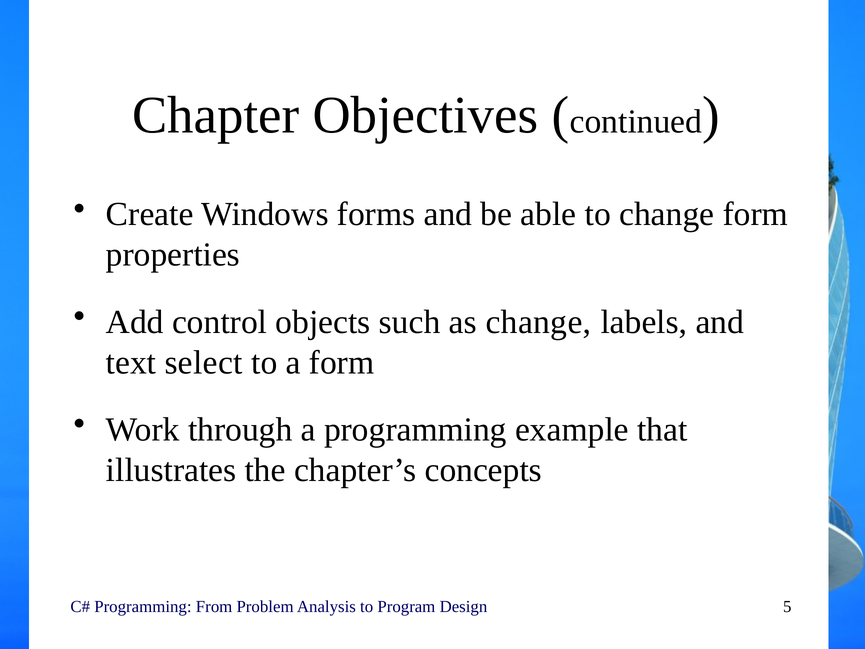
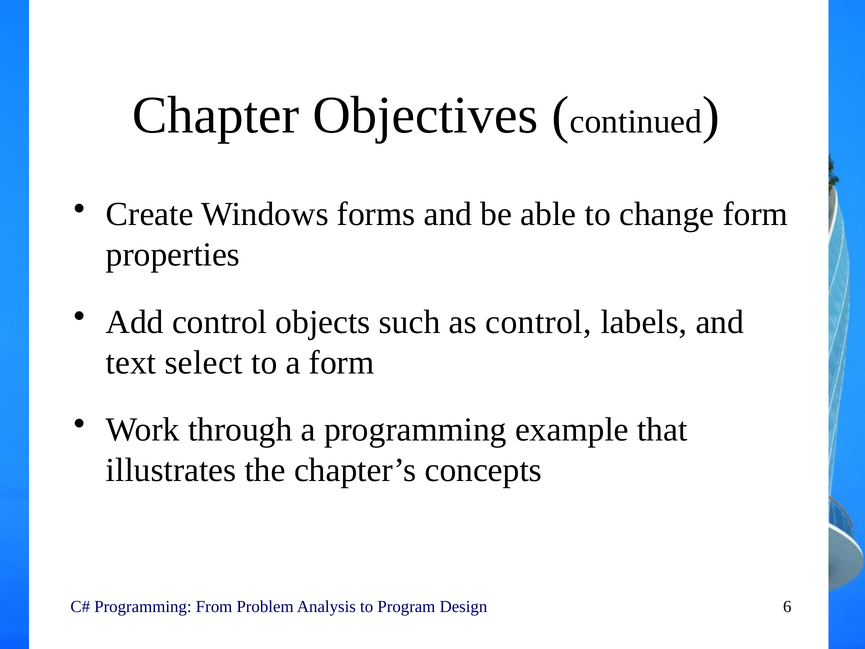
as change: change -> control (538, 322)
5: 5 -> 6 (787, 607)
